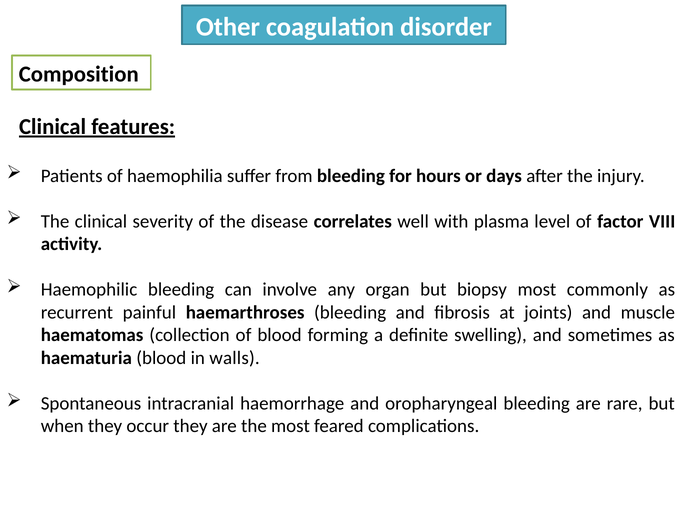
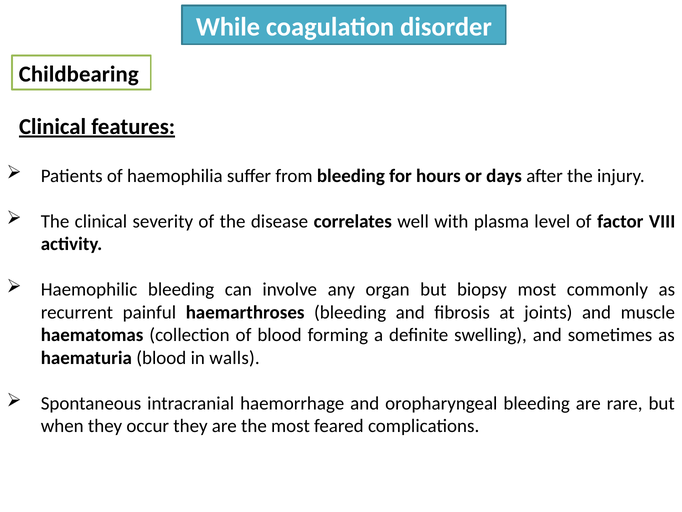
Other: Other -> While (228, 27)
Composition: Composition -> Childbearing (79, 74)
